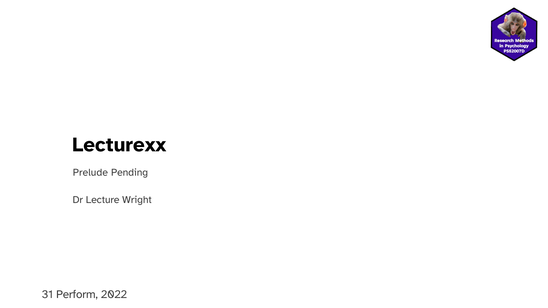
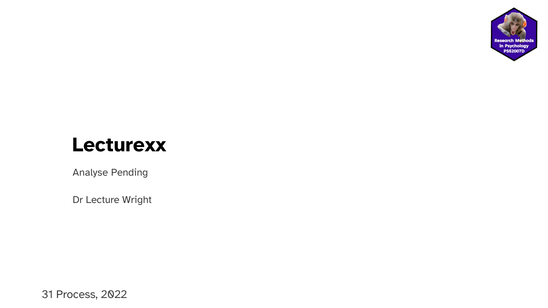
Prelude: Prelude -> Analyse (90, 173)
Perform: Perform -> Process (77, 295)
